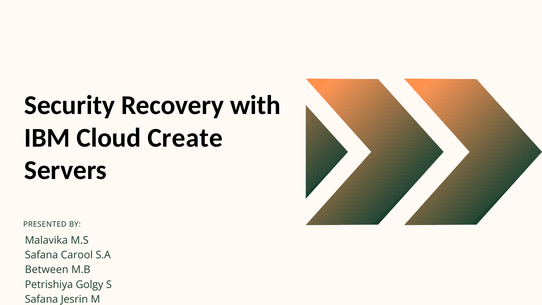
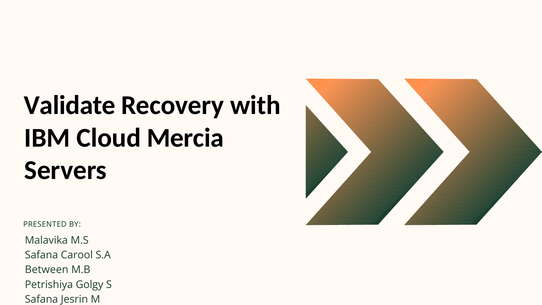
Security: Security -> Validate (70, 105)
Create: Create -> Mercia (185, 138)
